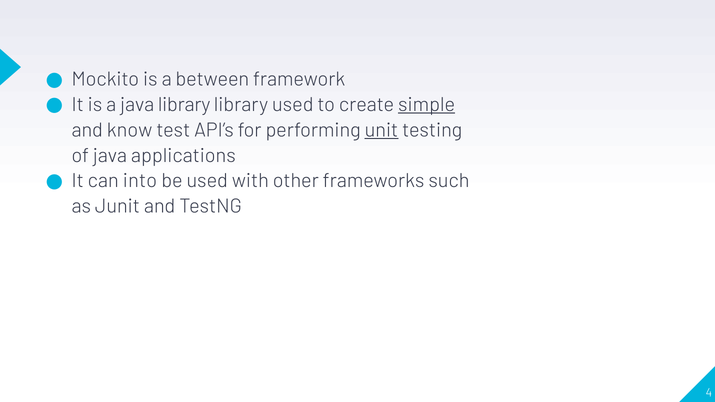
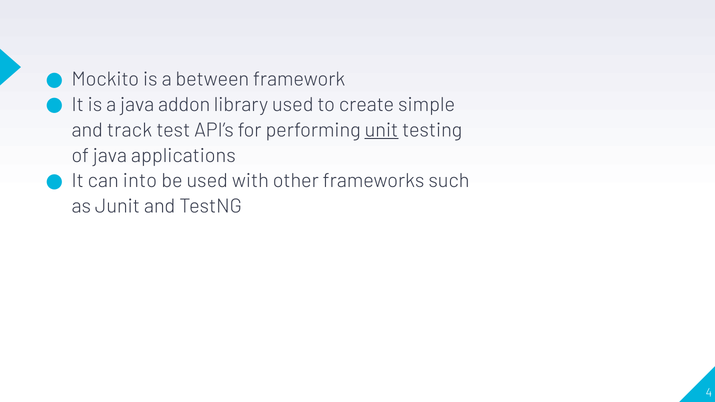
java library: library -> addon (184, 105)
simple underline: present -> none (427, 105)
know: know -> track (129, 130)
